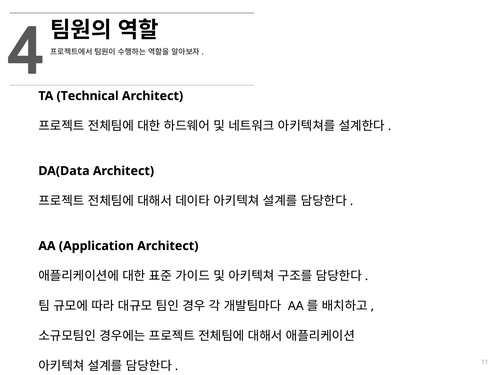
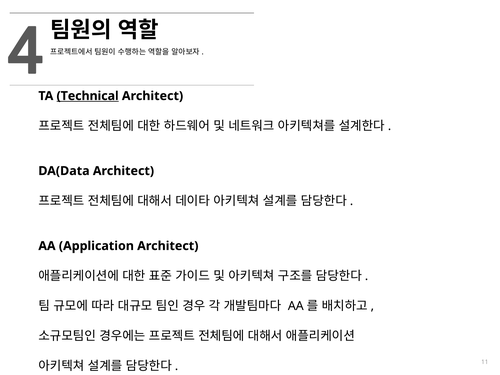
Technical underline: none -> present (88, 96)
